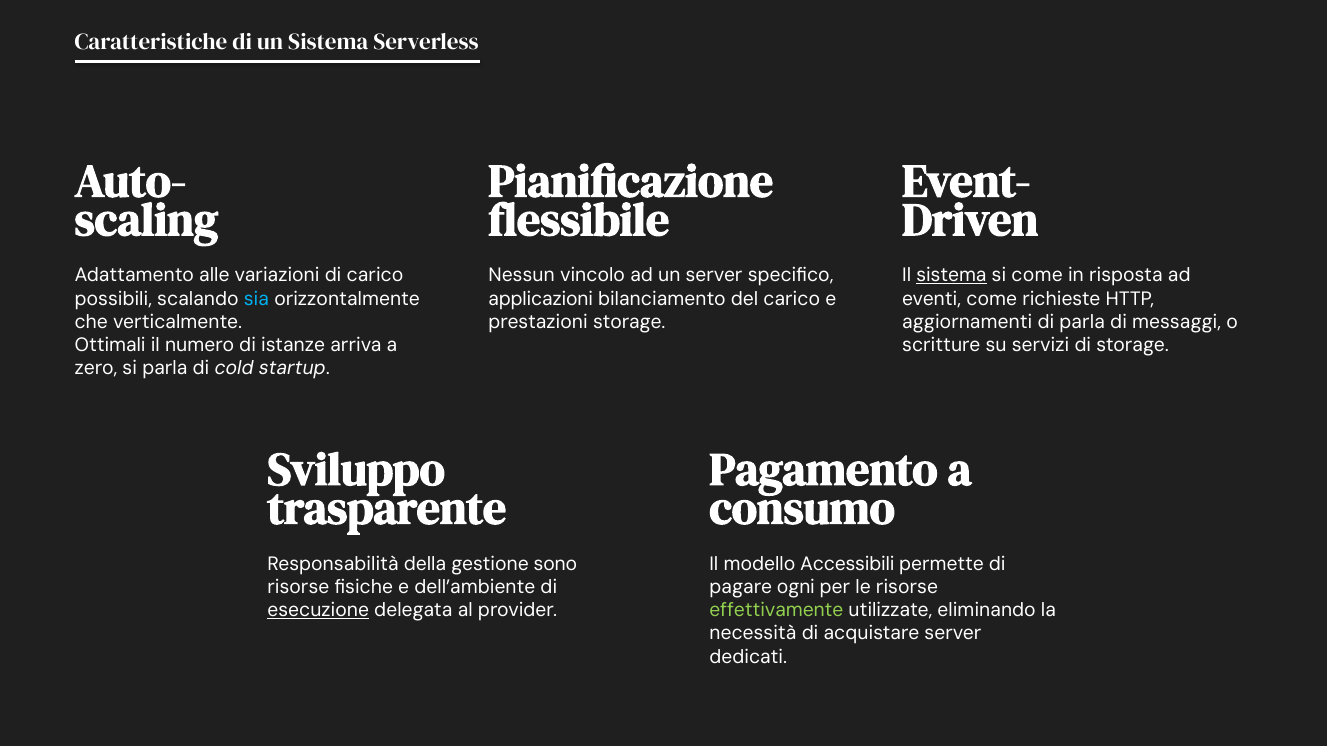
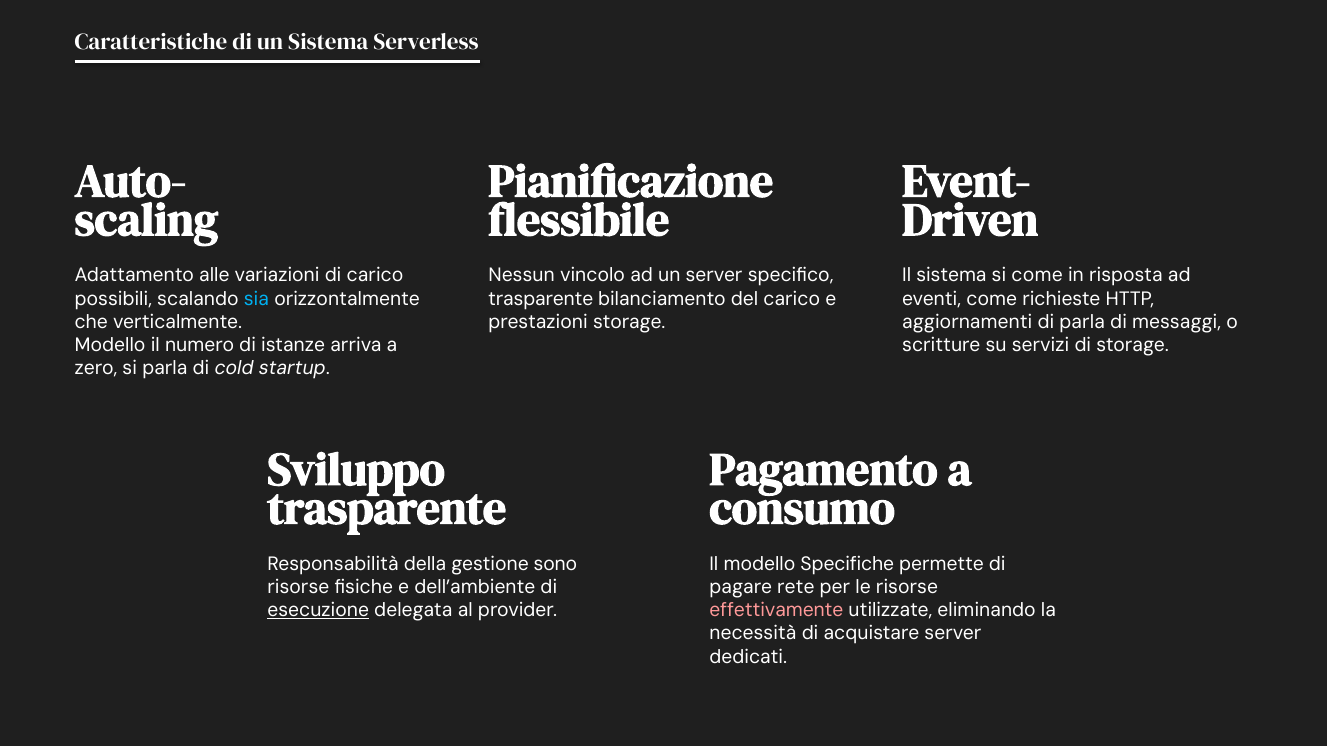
sistema underline: present -> none (951, 276)
applicazioni: applicazioni -> trasparente (541, 299)
Ottimali: Ottimali -> Modello (110, 345)
Accessibili: Accessibili -> Specifiche (847, 564)
ogni: ogni -> rete (796, 587)
effettivamente colour: light green -> pink (776, 611)
